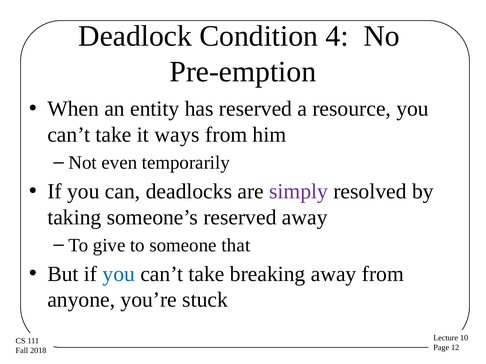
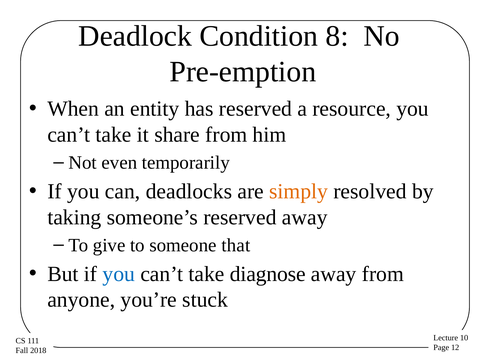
4: 4 -> 8 (337, 36)
ways: ways -> share (177, 135)
simply colour: purple -> orange (299, 192)
breaking: breaking -> diagnose (268, 274)
